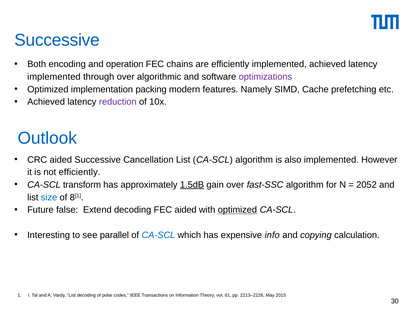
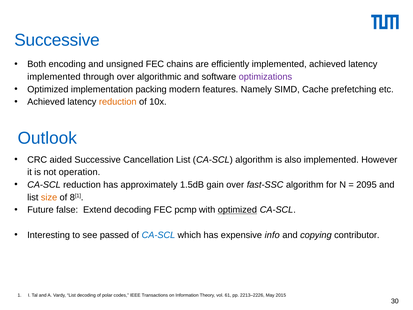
operation: operation -> unsigned (125, 64)
reduction colour: purple -> orange (118, 102)
not efficiently: efficiently -> operation (79, 172)
CA-SCL transform: transform -> reduction (82, 185)
1.5dB underline: present -> none (192, 185)
2052: 2052 -> 2095 (367, 185)
size colour: blue -> orange (49, 197)
FEC aided: aided -> pcmp (186, 210)
parallel: parallel -> passed (114, 235)
calculation: calculation -> contributor (357, 235)
